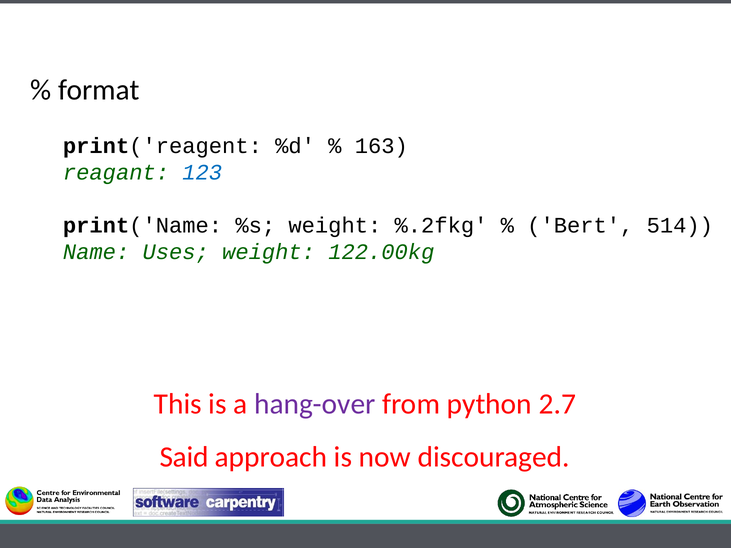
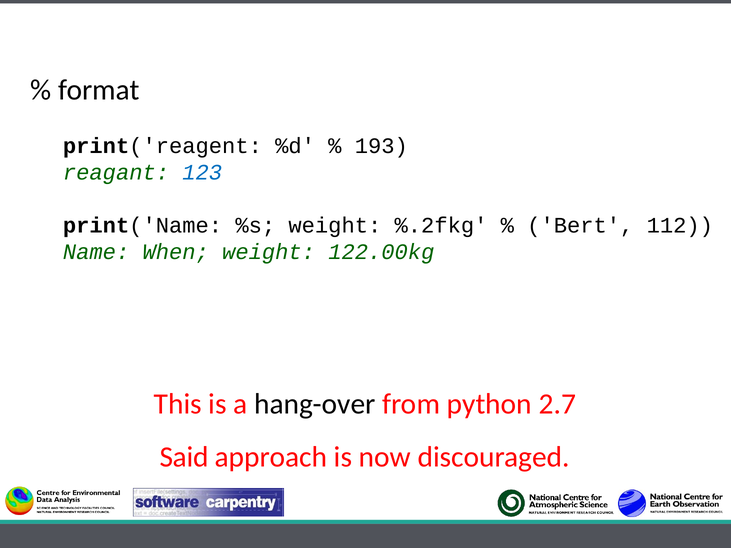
163: 163 -> 193 (381, 146)
514: 514 -> 112 (680, 225)
Uses: Uses -> When (176, 252)
hang-over colour: purple -> black (315, 404)
